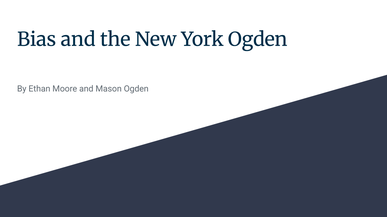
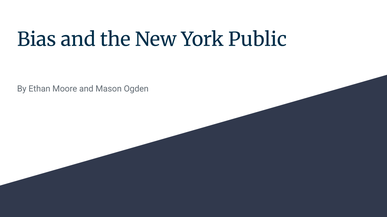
York Ogden: Ogden -> Public (257, 40)
